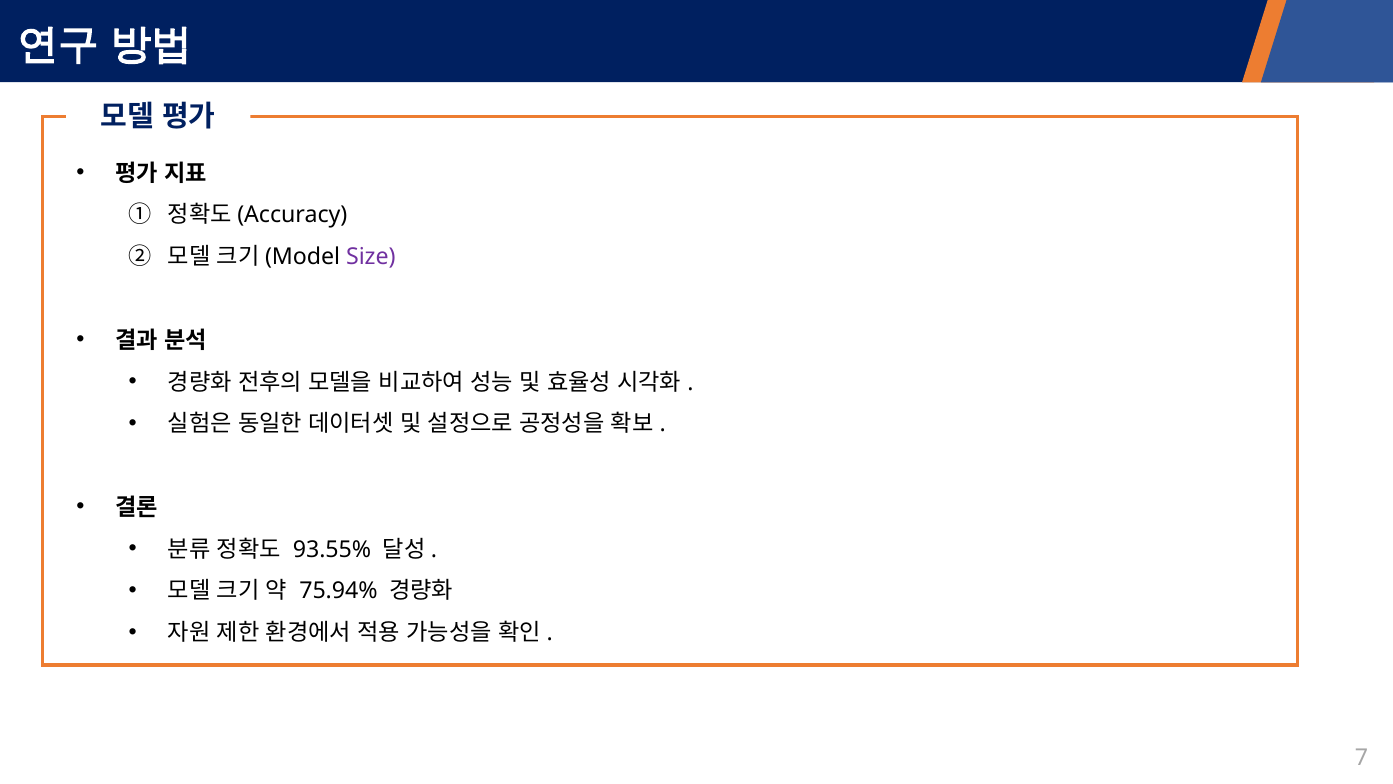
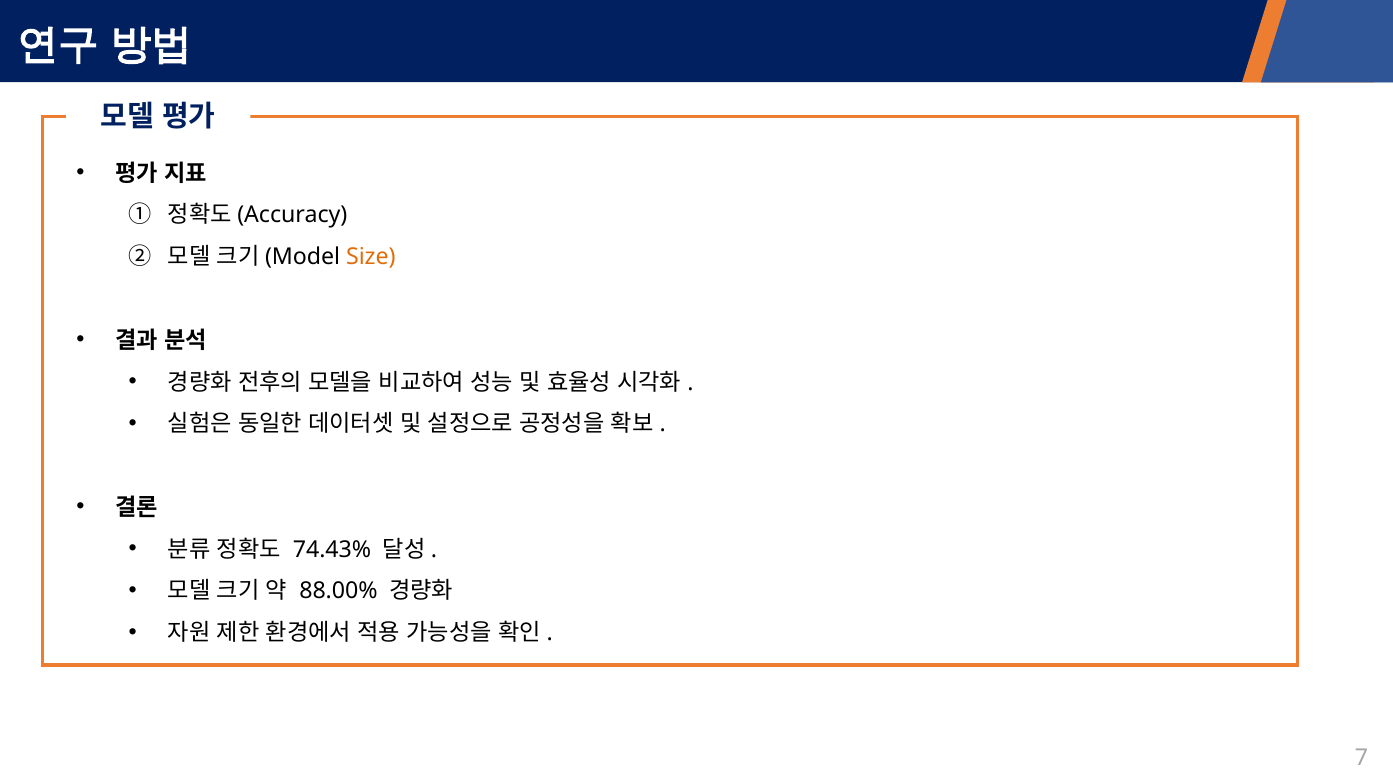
Size colour: purple -> orange (371, 257)
93.55%: 93.55% -> 74.43% (332, 549)
75.94%: 75.94% -> 88.00% (338, 591)
